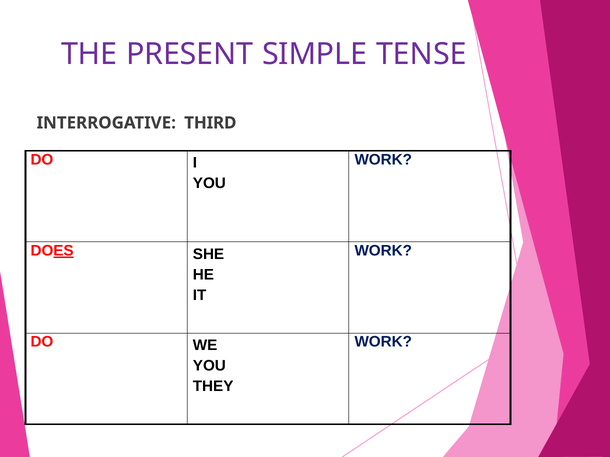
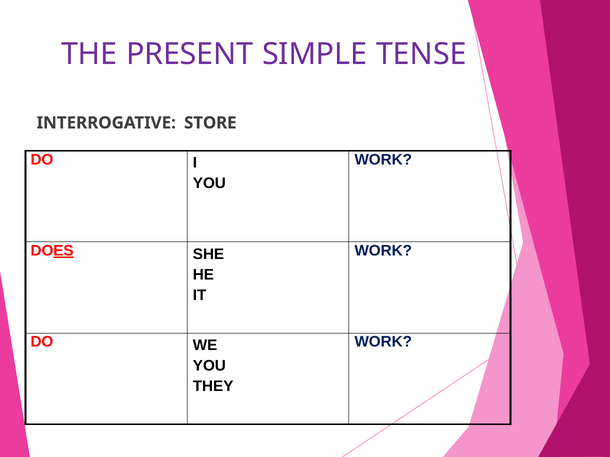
THIRD: THIRD -> STORE (210, 123)
